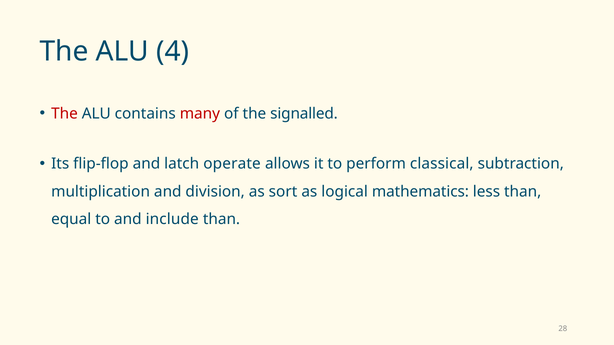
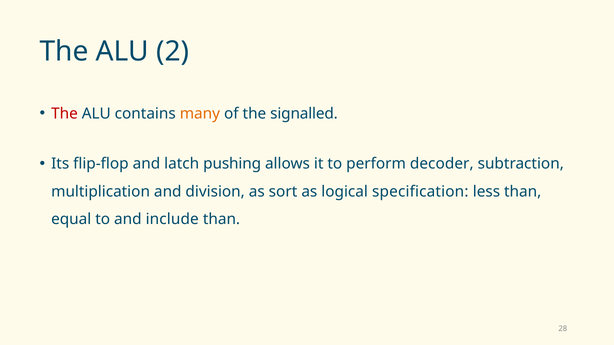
4: 4 -> 2 (173, 52)
many colour: red -> orange (200, 114)
operate: operate -> pushing (232, 164)
classical: classical -> decoder (442, 164)
mathematics: mathematics -> specification (420, 192)
